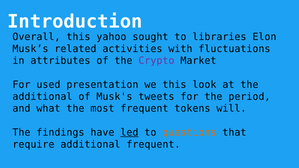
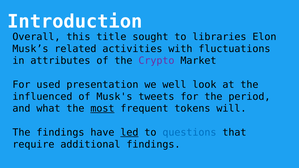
yahoo: yahoo -> title (111, 37)
we this: this -> well (174, 85)
additional: additional -> influenced (42, 97)
most underline: none -> present (102, 109)
questions colour: orange -> blue (190, 133)
additional frequent: frequent -> findings (154, 145)
